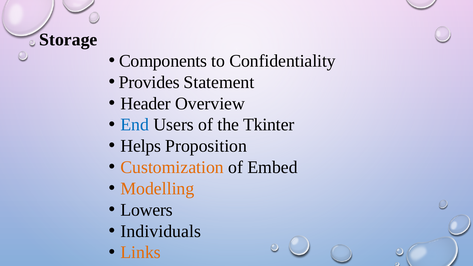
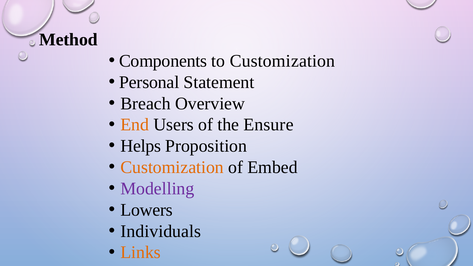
Storage: Storage -> Method (68, 40)
to Confidentiality: Confidentiality -> Customization (282, 61)
Provides: Provides -> Personal (149, 82)
Header: Header -> Breach (146, 104)
End colour: blue -> orange (135, 125)
Tkinter: Tkinter -> Ensure (269, 125)
Modelling colour: orange -> purple (157, 189)
